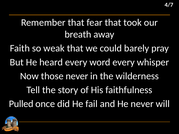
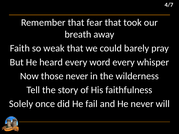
Pulled: Pulled -> Solely (21, 104)
